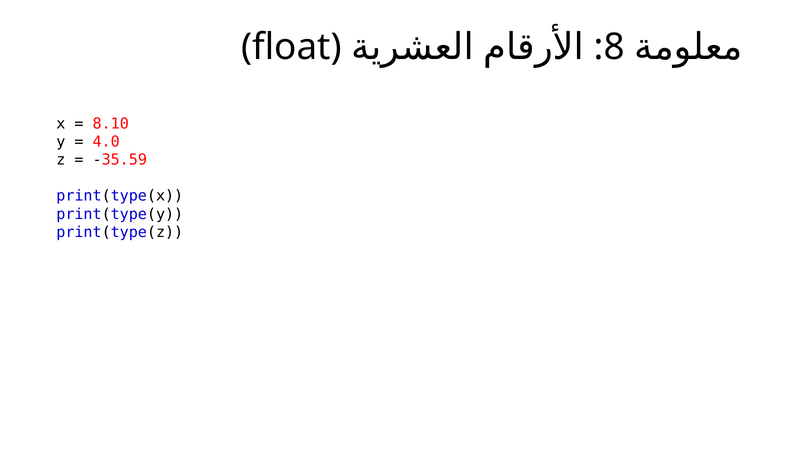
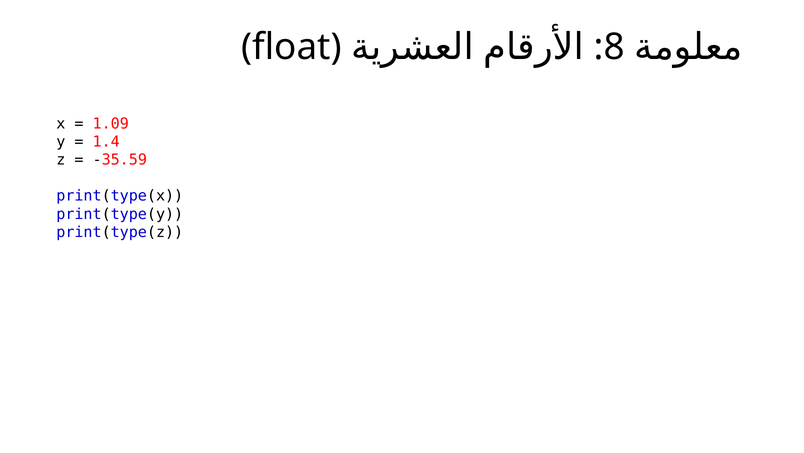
8.10: 8.10 -> 1.09 (111, 123)
4.0: 4.0 -> 1.4 (106, 141)
